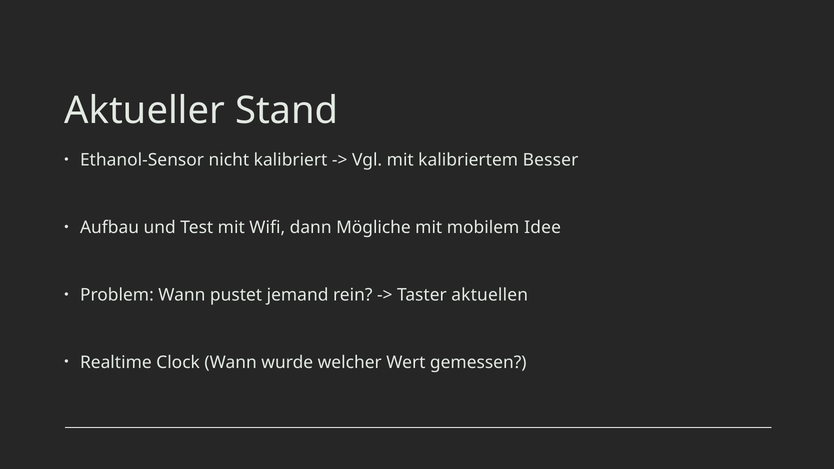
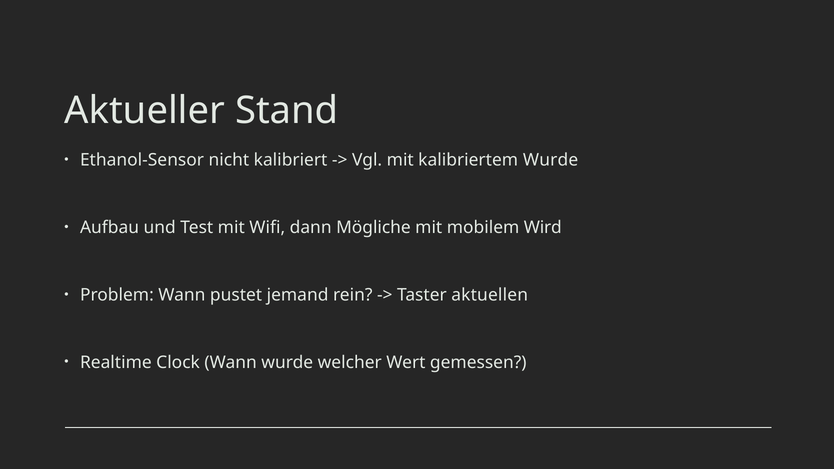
kalibriertem Besser: Besser -> Wurde (551, 160)
Idee: Idee -> Wird (543, 228)
